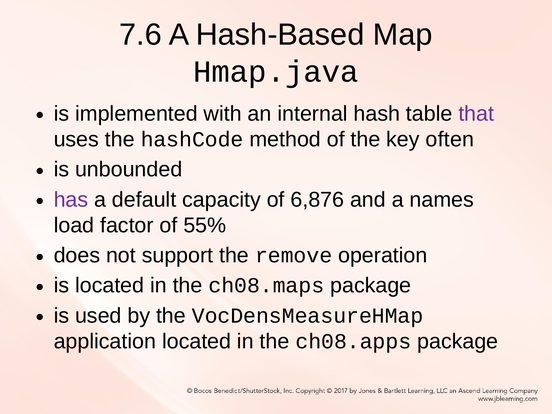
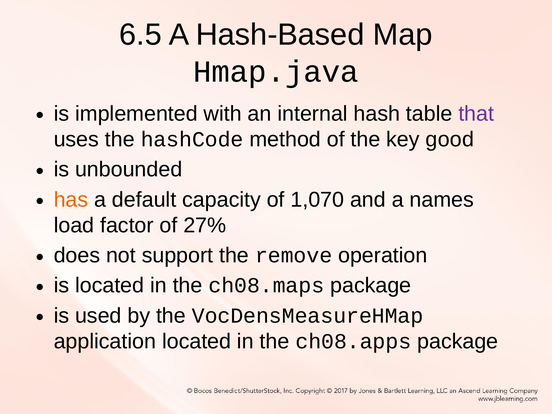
7.6: 7.6 -> 6.5 (141, 35)
often: often -> good (450, 139)
has colour: purple -> orange (71, 200)
6,876: 6,876 -> 1,070 (317, 200)
55%: 55% -> 27% (205, 225)
